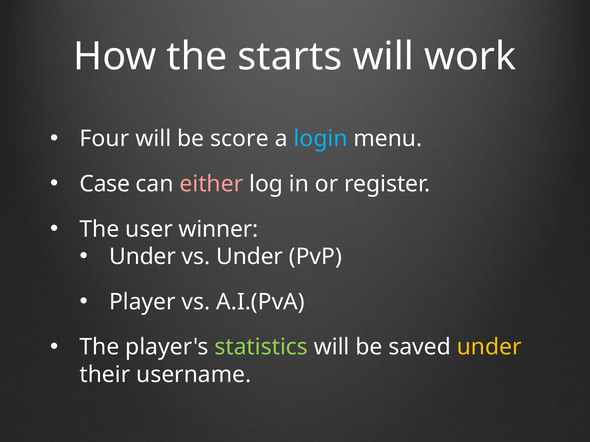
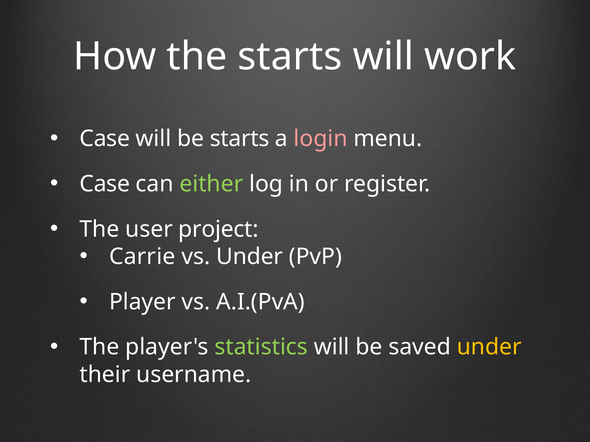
Four: Four -> Case (105, 139)
be score: score -> starts (240, 139)
login colour: light blue -> pink (321, 139)
either colour: pink -> light green (211, 184)
winner: winner -> project (218, 229)
Under: Under -> Carrie (142, 257)
